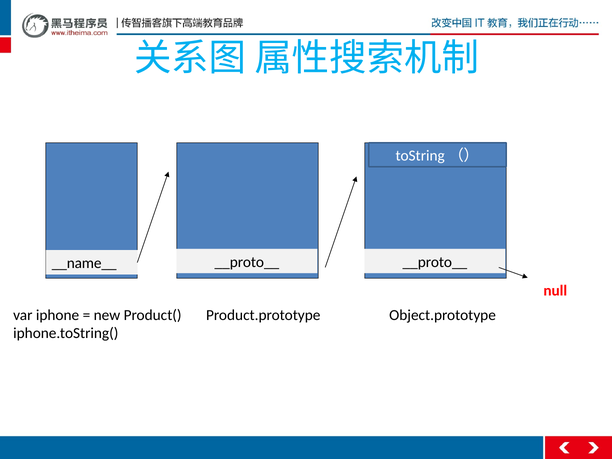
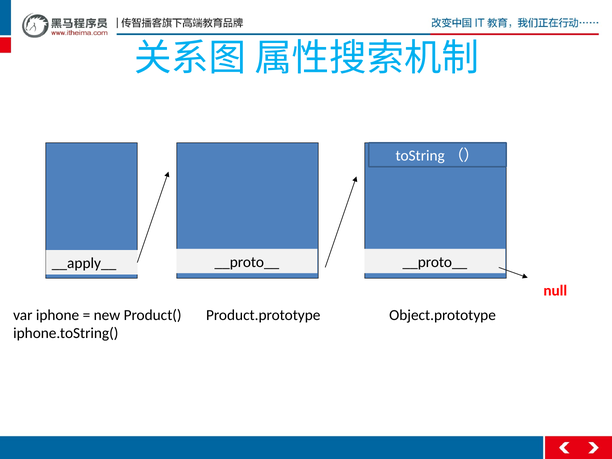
__name__: __name__ -> __apply__ (84, 263)
